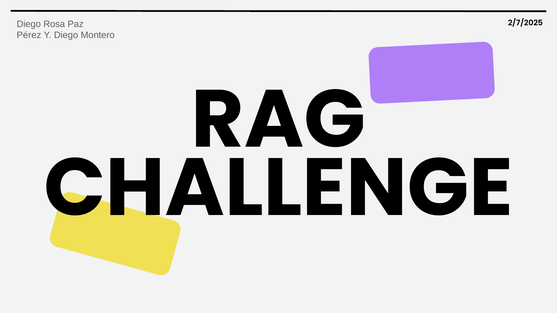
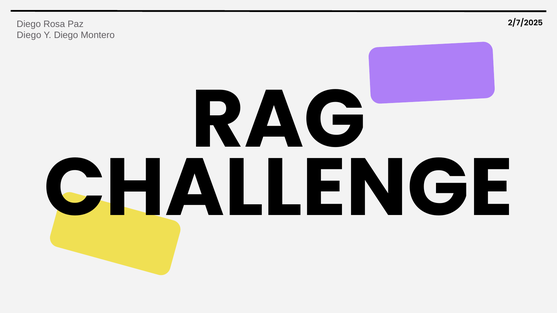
Pérez: Pérez -> Diego (29, 35)
